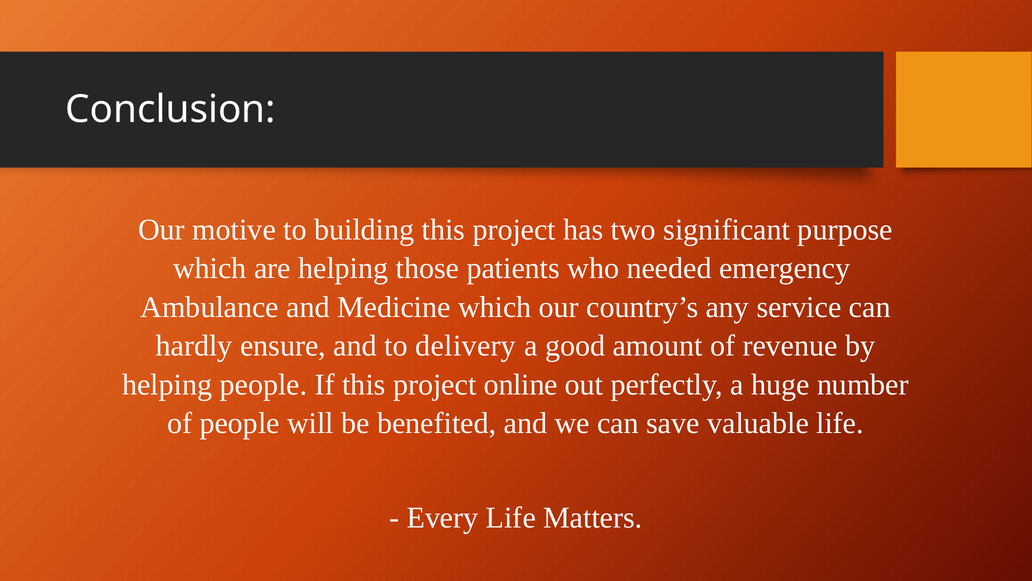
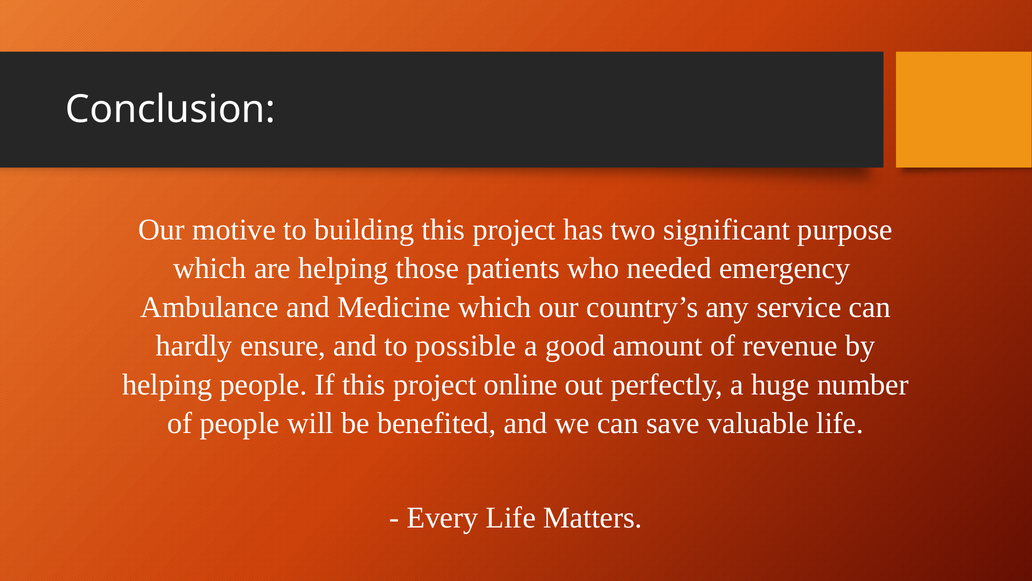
delivery: delivery -> possible (466, 346)
